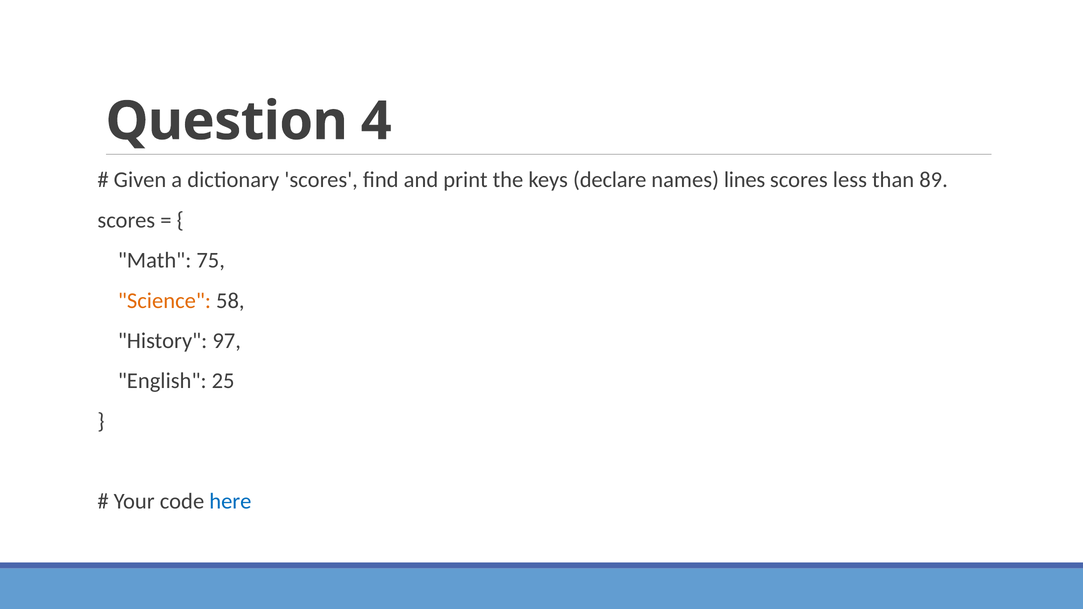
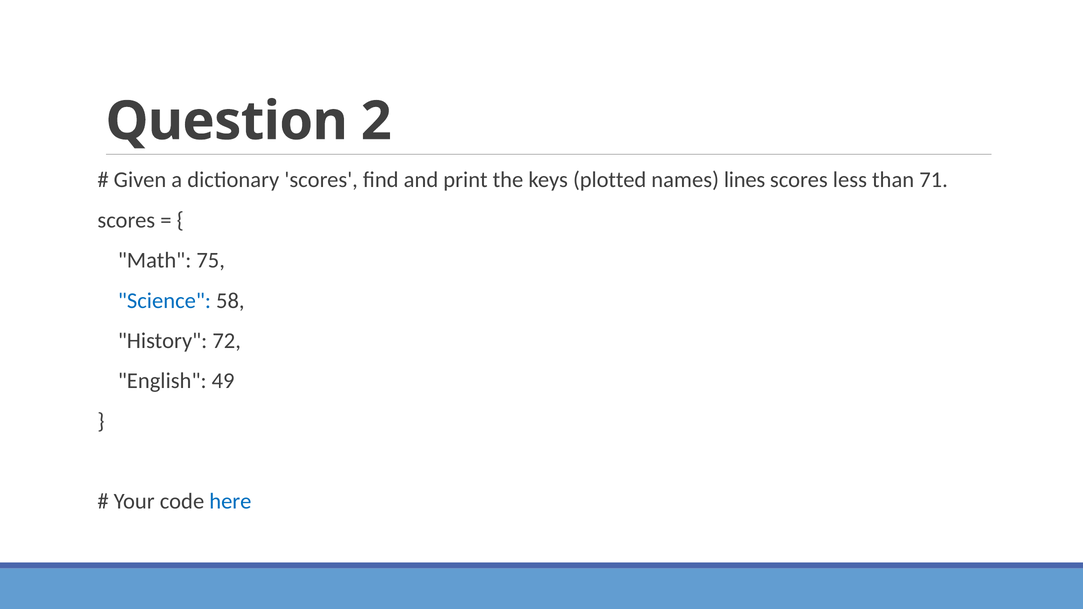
4: 4 -> 2 (376, 121)
declare: declare -> plotted (610, 180)
89: 89 -> 71 (934, 180)
Science colour: orange -> blue (164, 301)
97: 97 -> 72 (227, 341)
25: 25 -> 49 (223, 381)
